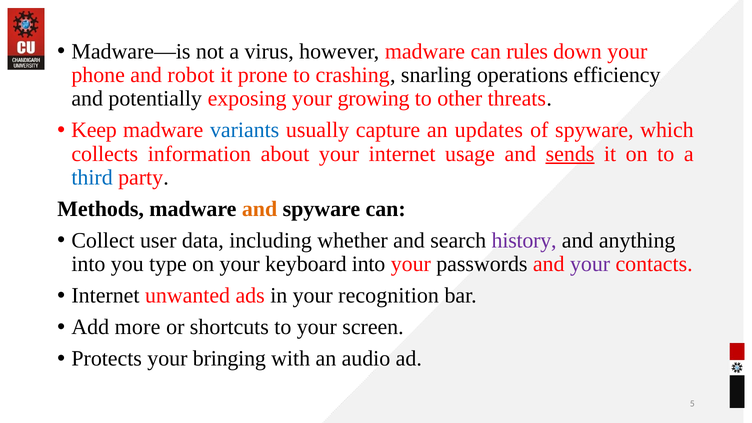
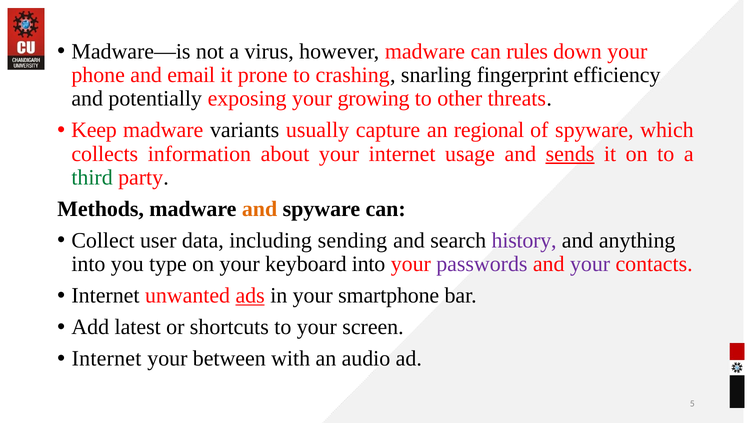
robot: robot -> email (191, 75)
operations: operations -> fingerprint (523, 75)
variants colour: blue -> black (245, 130)
updates: updates -> regional (489, 130)
third colour: blue -> green (92, 178)
whether: whether -> sending (352, 240)
passwords colour: black -> purple (482, 264)
ads underline: none -> present (250, 296)
recognition: recognition -> smartphone (389, 296)
more: more -> latest (138, 327)
Protects: Protects -> Internet (107, 359)
bringing: bringing -> between (229, 359)
